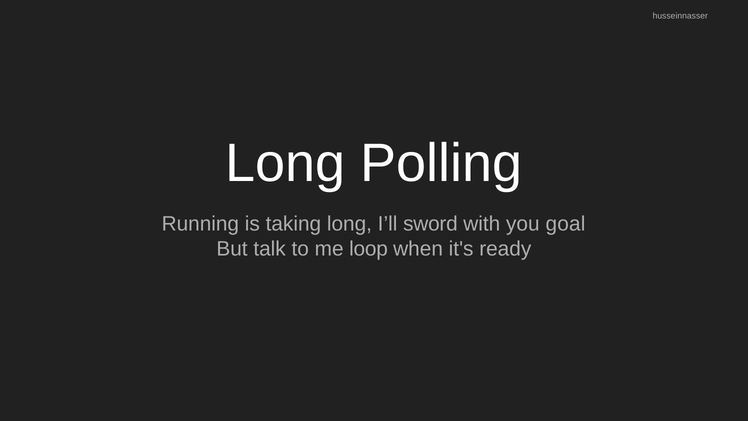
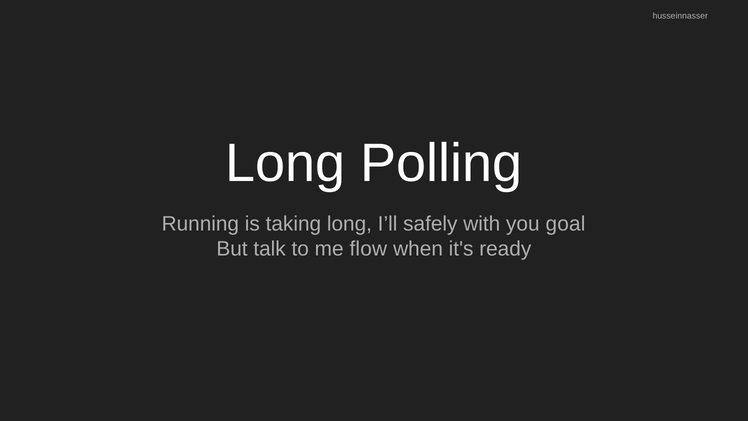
sword: sword -> safely (430, 224)
loop: loop -> flow (368, 249)
